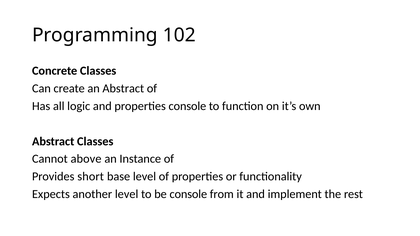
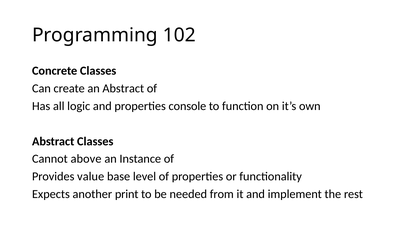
short: short -> value (91, 177)
another level: level -> print (127, 194)
be console: console -> needed (188, 194)
